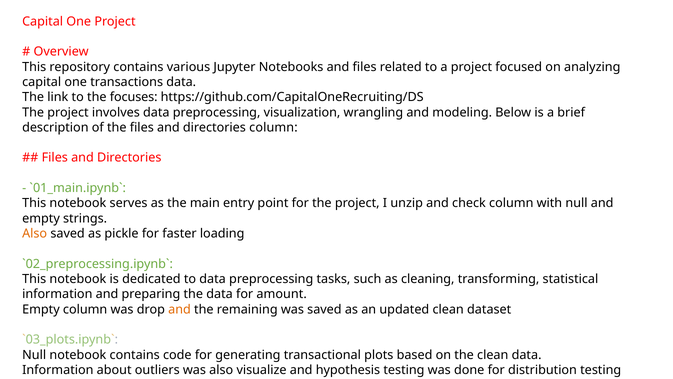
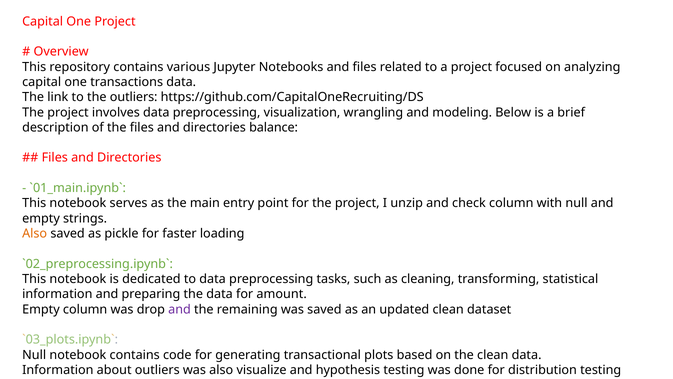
the focuses: focuses -> outliers (134, 97)
directories column: column -> balance (274, 127)
and colour: orange -> purple (180, 309)
